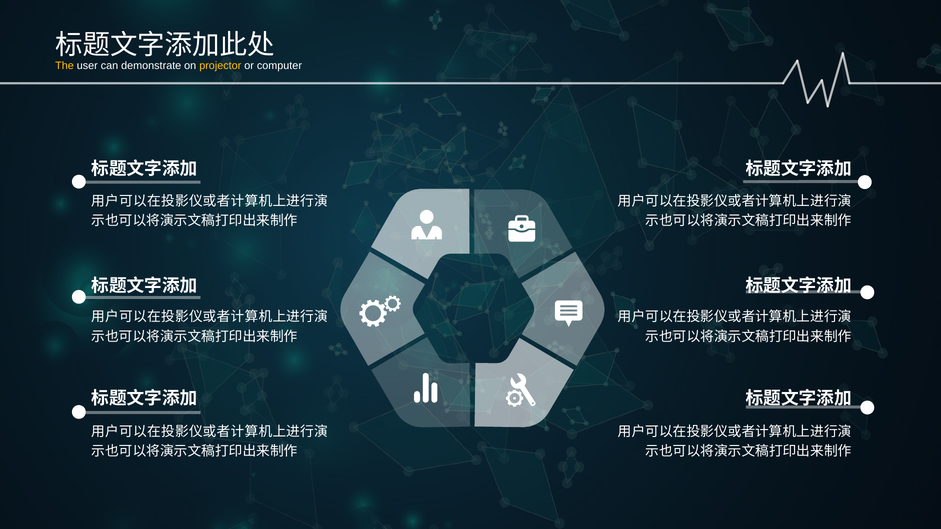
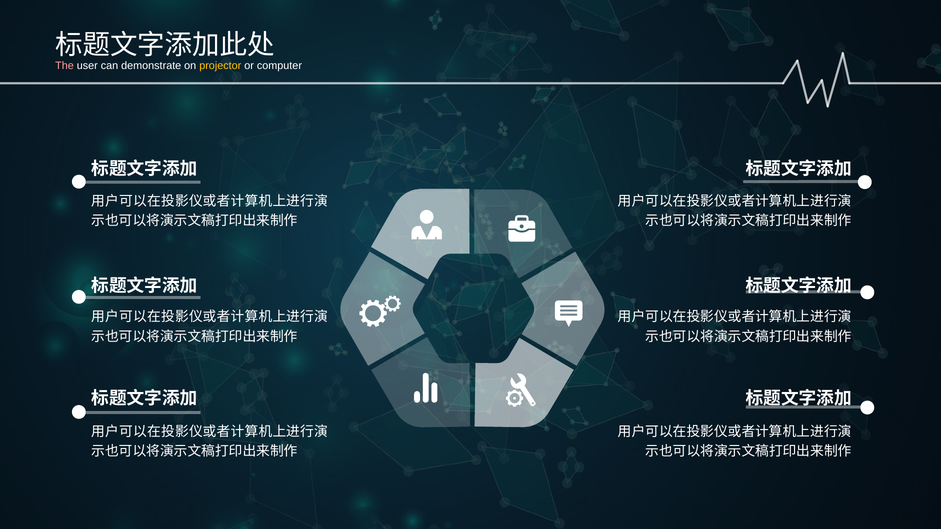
The colour: yellow -> pink (64, 66)
